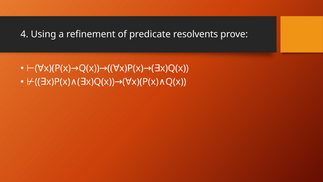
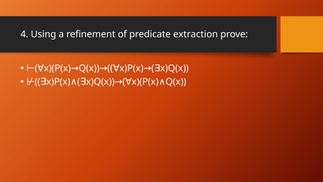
resolvents: resolvents -> extraction (196, 34)
